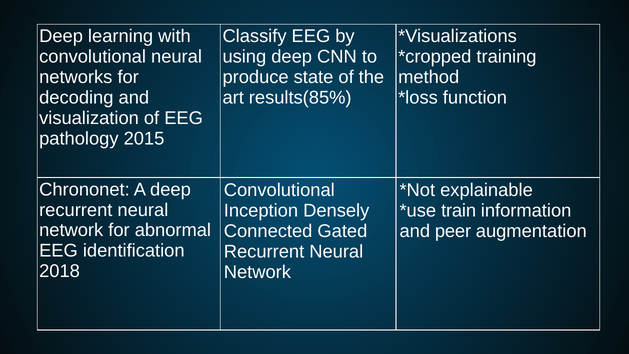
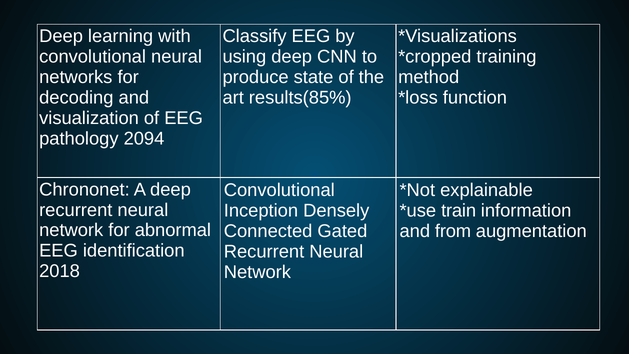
2015: 2015 -> 2094 (144, 139)
peer: peer -> from (453, 231)
